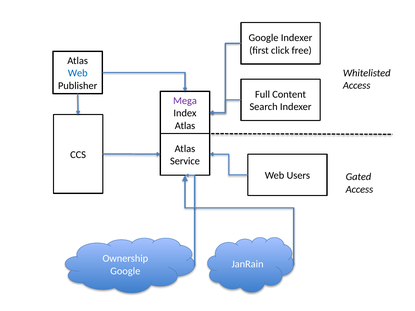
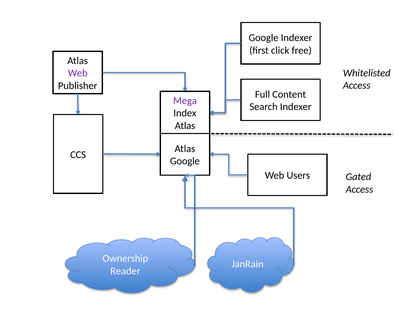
Web colour: blue -> purple (78, 73)
Service: Service -> Google (185, 161)
Google: Google -> Reader (125, 271)
